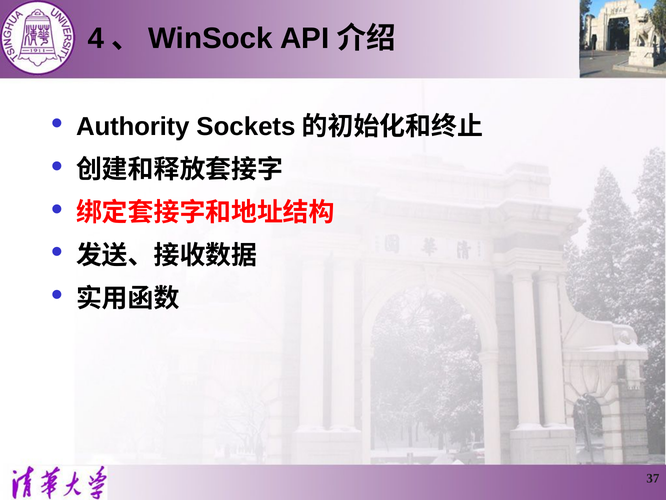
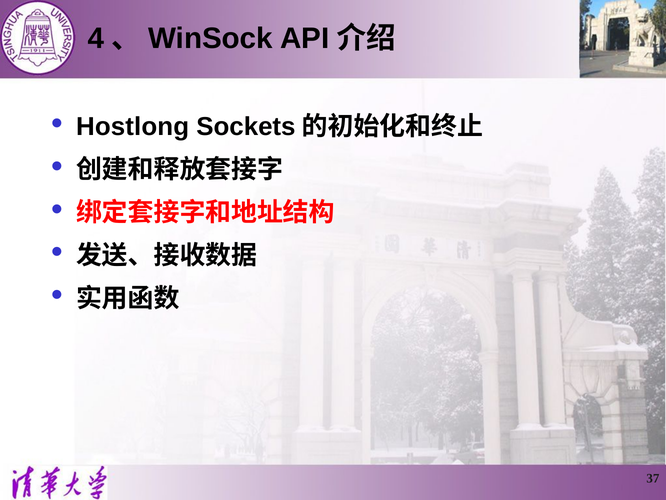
Authority: Authority -> Hostlong (133, 127)
